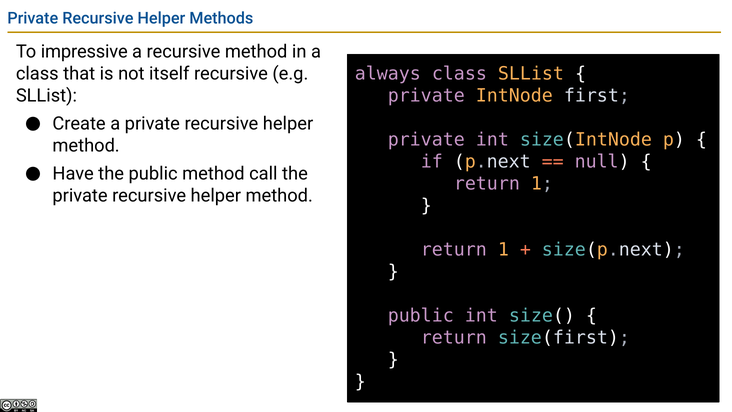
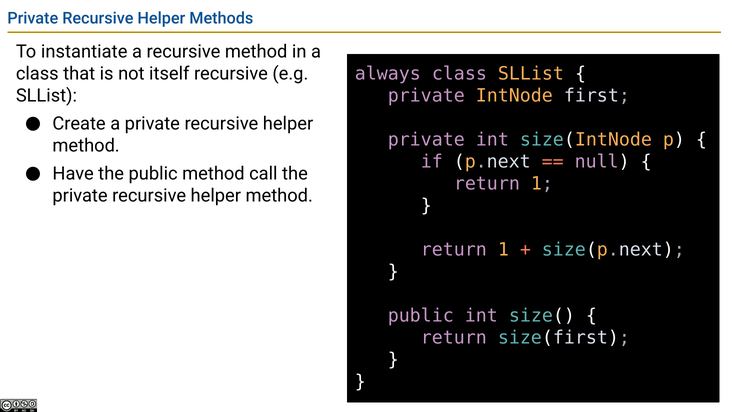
impressive: impressive -> instantiate (84, 52)
